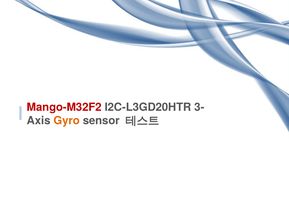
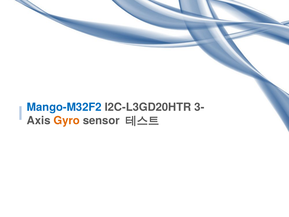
Mango-M32F2 colour: red -> blue (64, 107)
